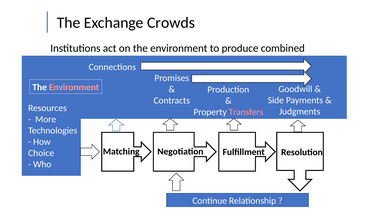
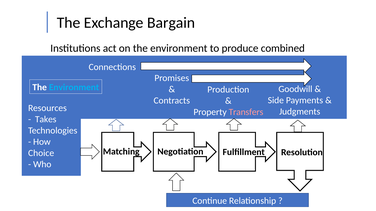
Crowds: Crowds -> Bargain (171, 23)
Environment colour: pink -> light blue (74, 87)
More: More -> Takes (46, 120)
